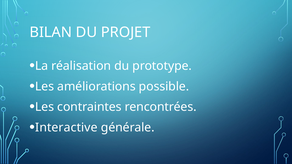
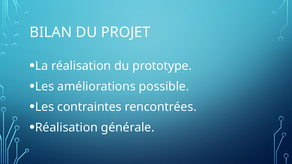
Interactive: Interactive -> Réalisation (66, 128)
